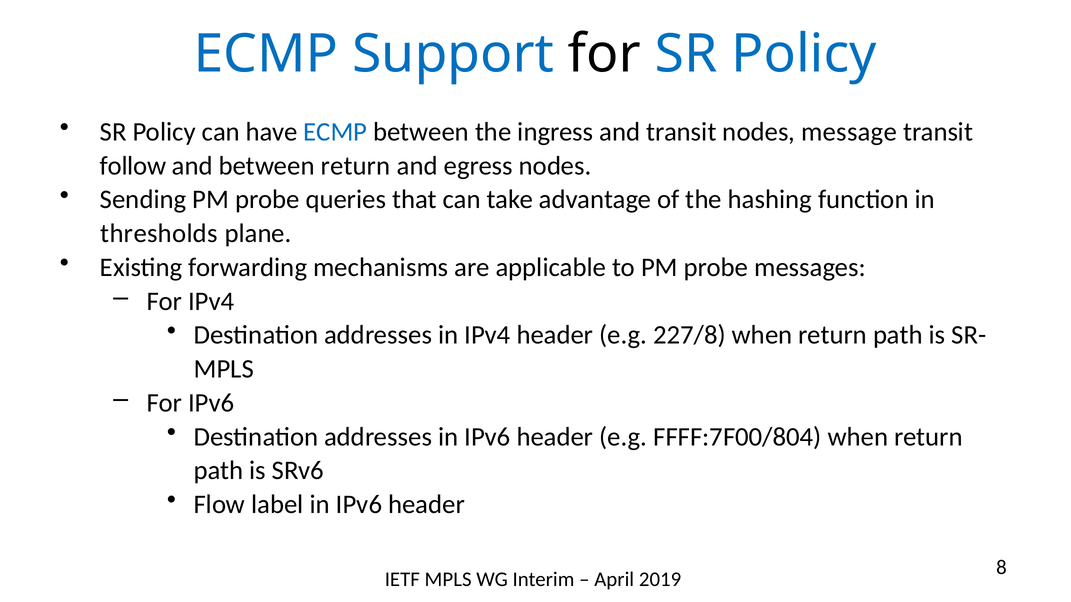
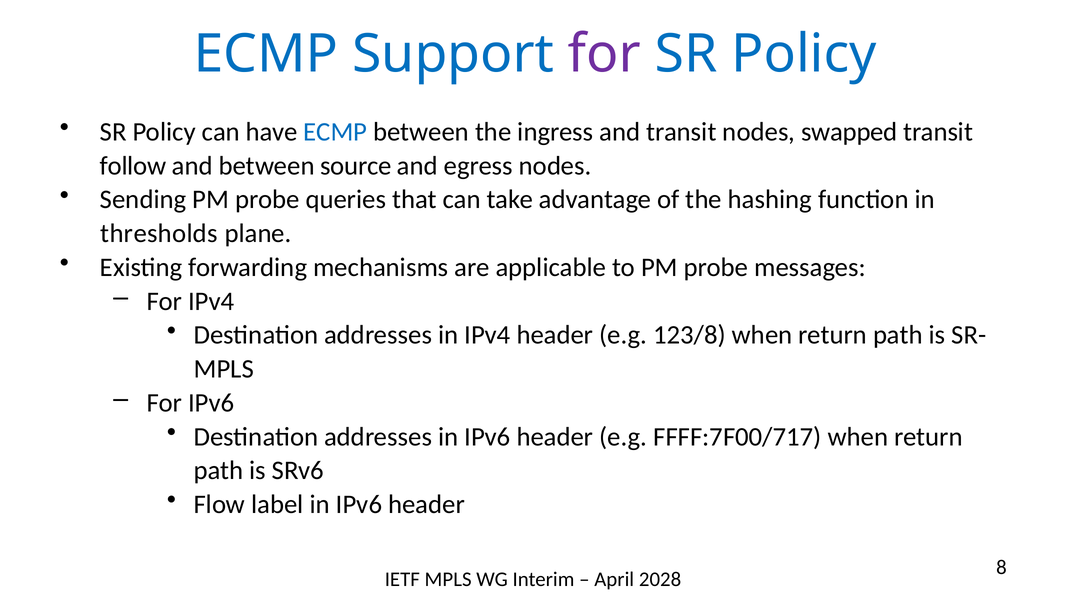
for colour: black -> purple (604, 54)
message: message -> swapped (849, 132)
between return: return -> source (356, 166)
227/8: 227/8 -> 123/8 (690, 335)
FFFF:7F00/804: FFFF:7F00/804 -> FFFF:7F00/717 (737, 437)
2019: 2019 -> 2028 (660, 580)
